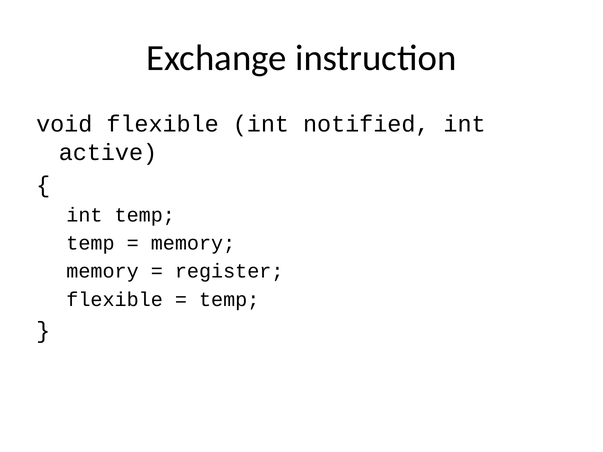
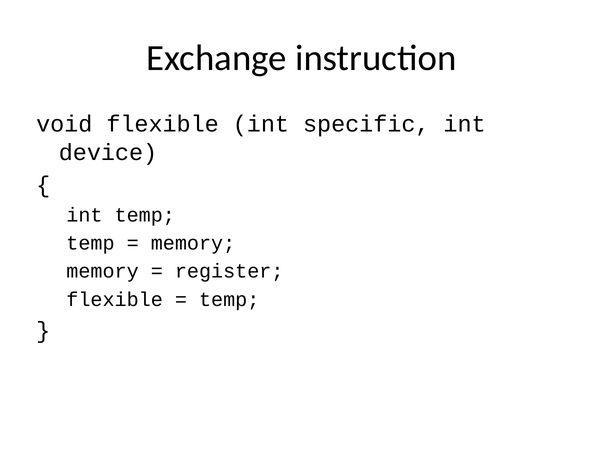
notified: notified -> specific (366, 124)
active: active -> device (108, 152)
